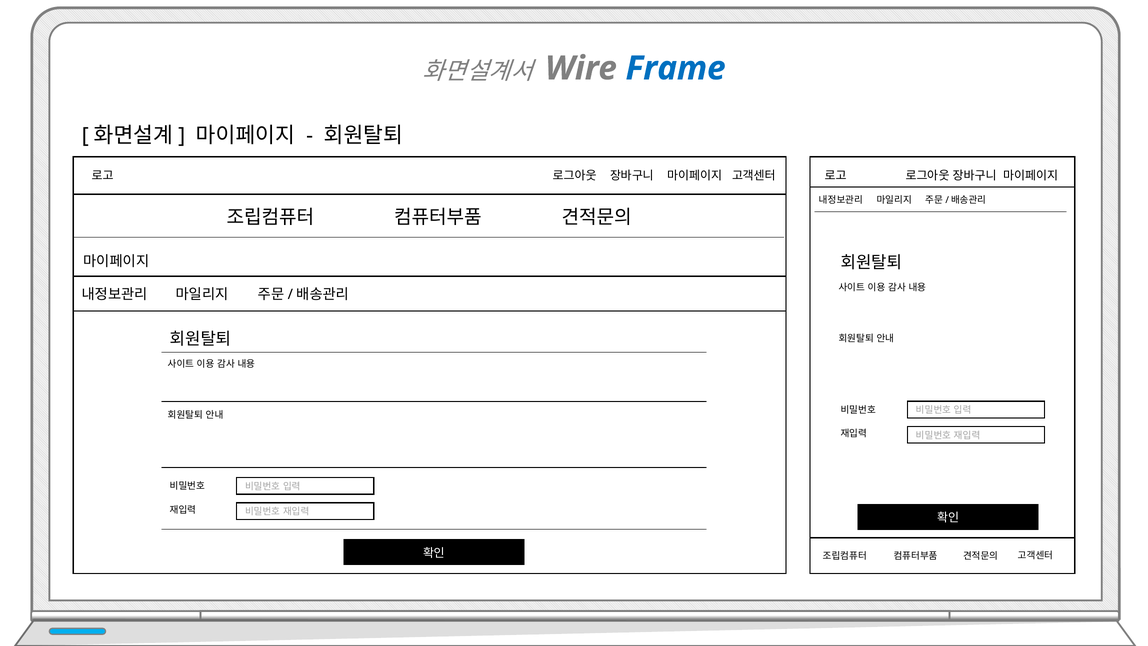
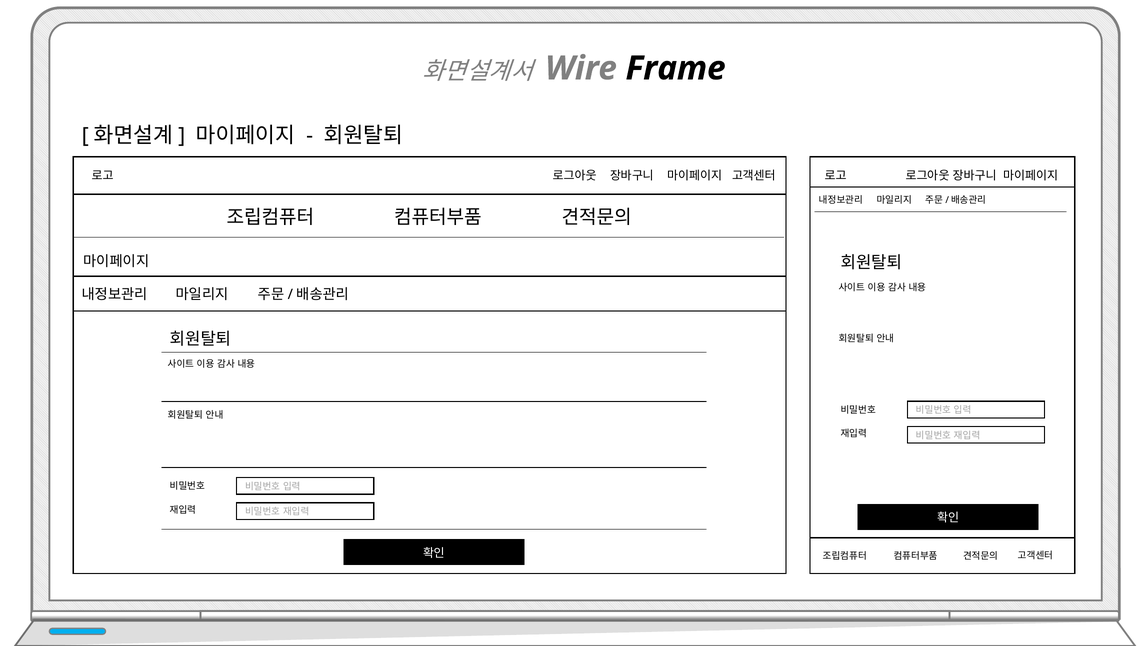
Frame colour: blue -> black (676, 68)
